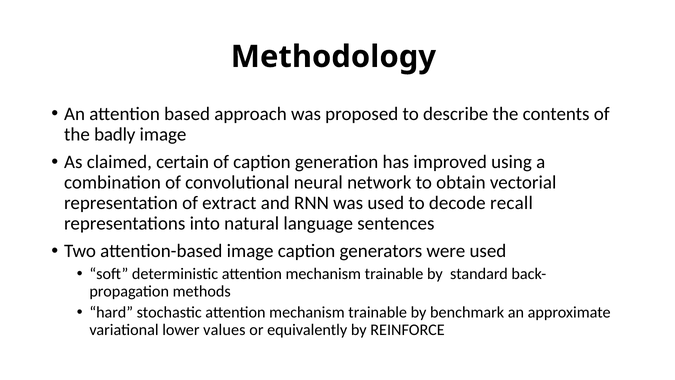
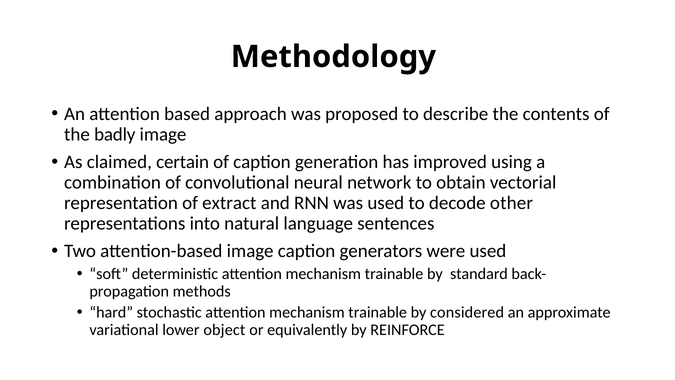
recall: recall -> other (511, 203)
benchmark: benchmark -> considered (467, 312)
values: values -> object (224, 329)
